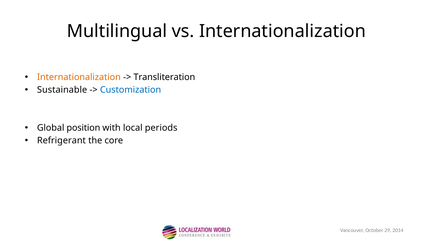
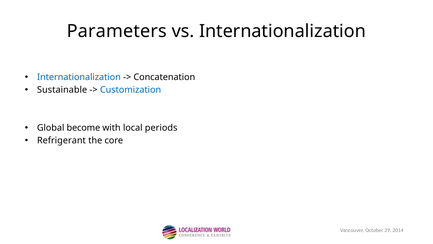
Multilingual: Multilingual -> Parameters (117, 31)
Internationalization colour: orange -> blue (79, 77)
Transliteration: Transliteration -> Concatenation (164, 77)
position: position -> become (83, 128)
